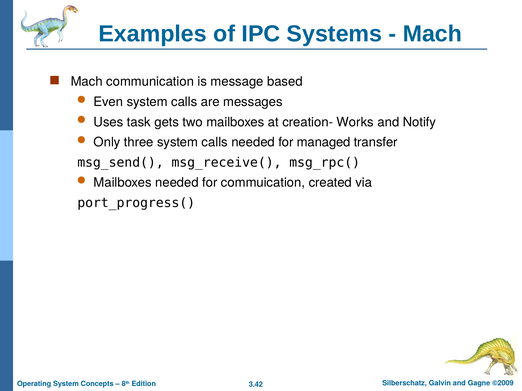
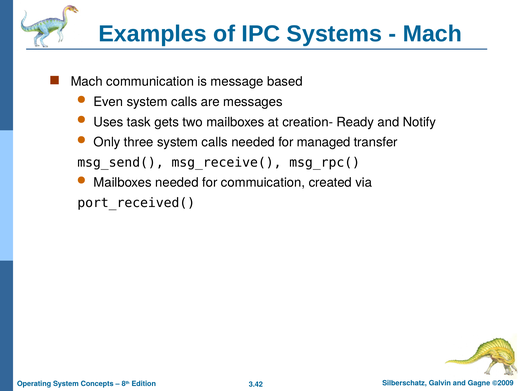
Works: Works -> Ready (355, 122)
port_progress(: port_progress( -> port_received( (136, 203)
